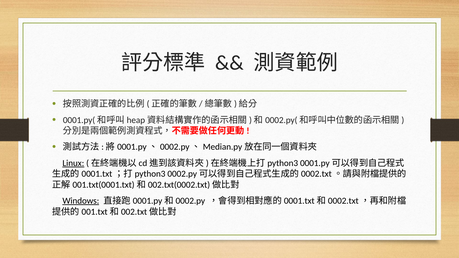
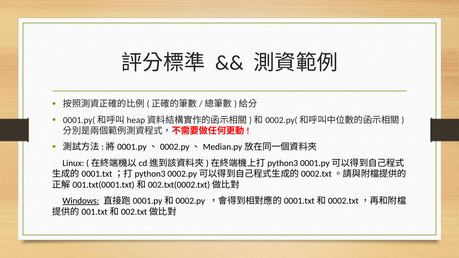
Linux underline: present -> none (73, 163)
